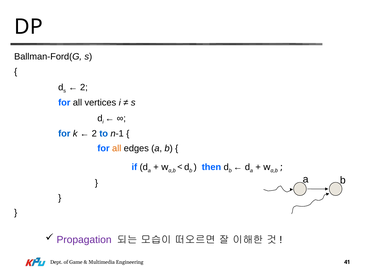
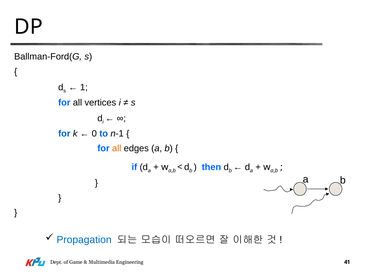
2: 2 -> 1 (84, 87)
2: 2 -> 0 (94, 134)
Propagation colour: purple -> blue (84, 240)
